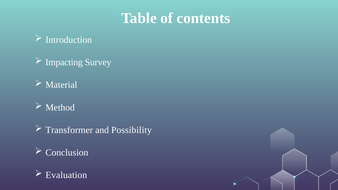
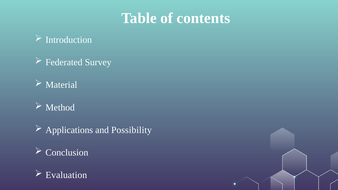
Impacting: Impacting -> Federated (64, 62)
Transformer: Transformer -> Applications (69, 130)
